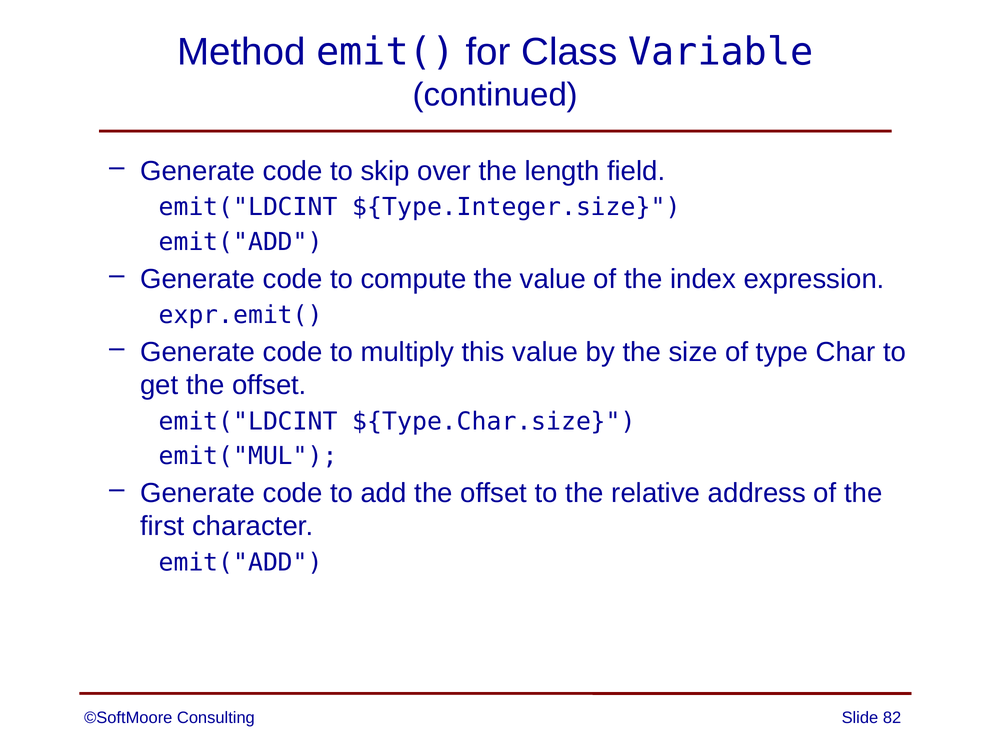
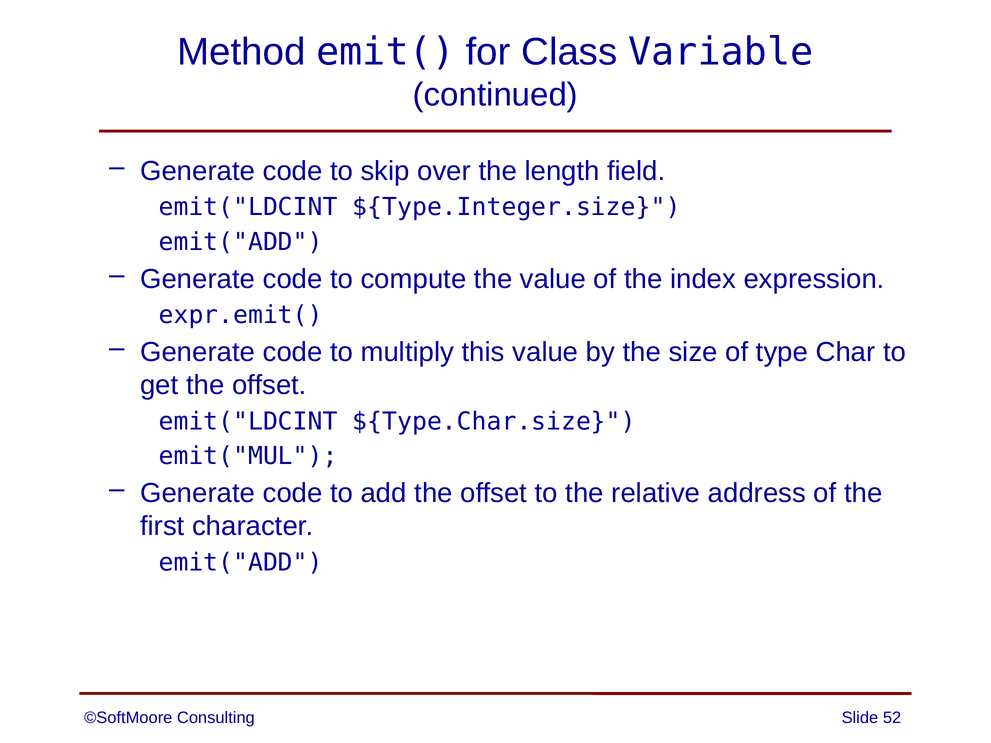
82: 82 -> 52 (892, 718)
